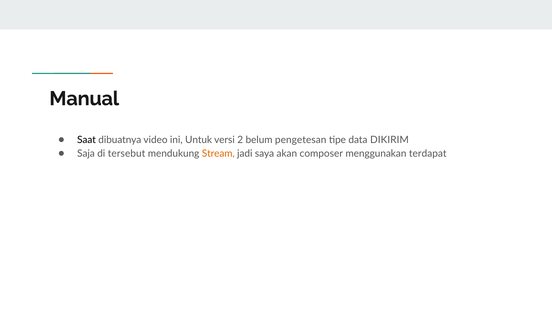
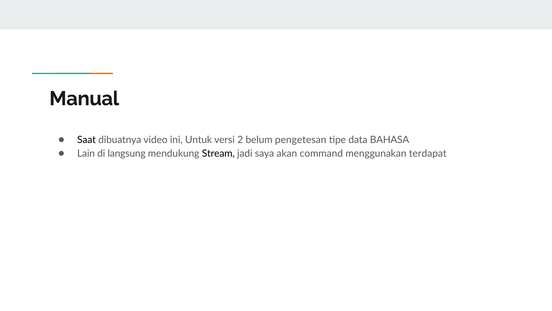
DIKIRIM: DIKIRIM -> BAHASA (390, 139)
Saja: Saja -> Lain (86, 153)
tersebut: tersebut -> langsung (127, 153)
Stream colour: orange -> black (218, 153)
composer: composer -> command (321, 153)
